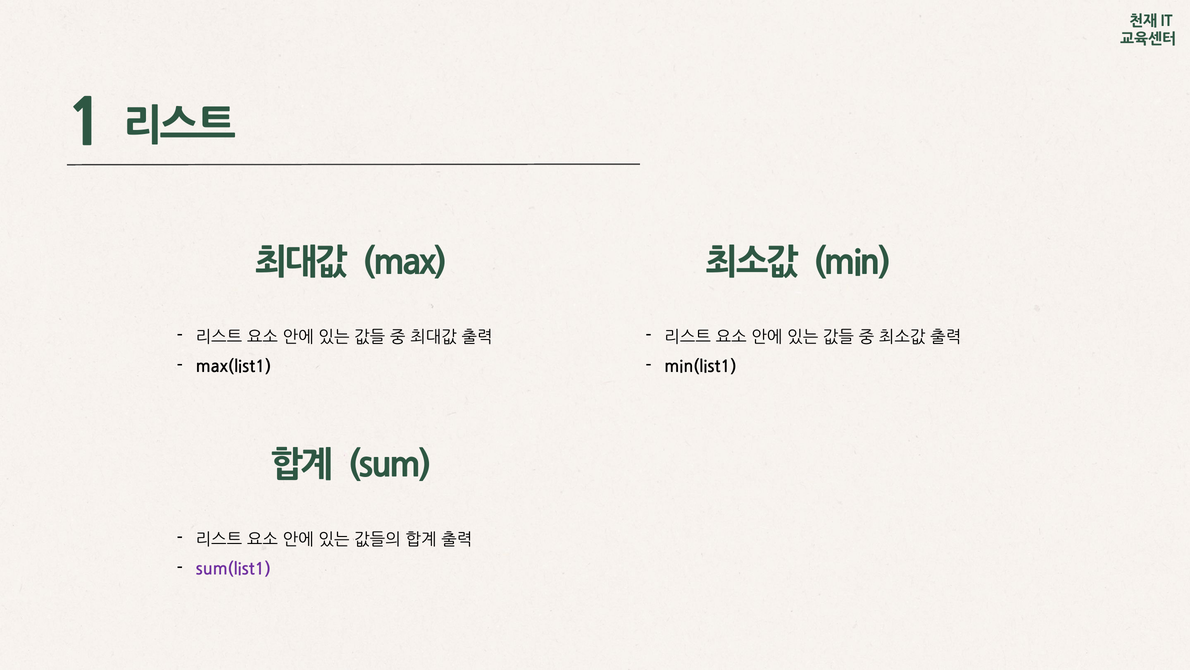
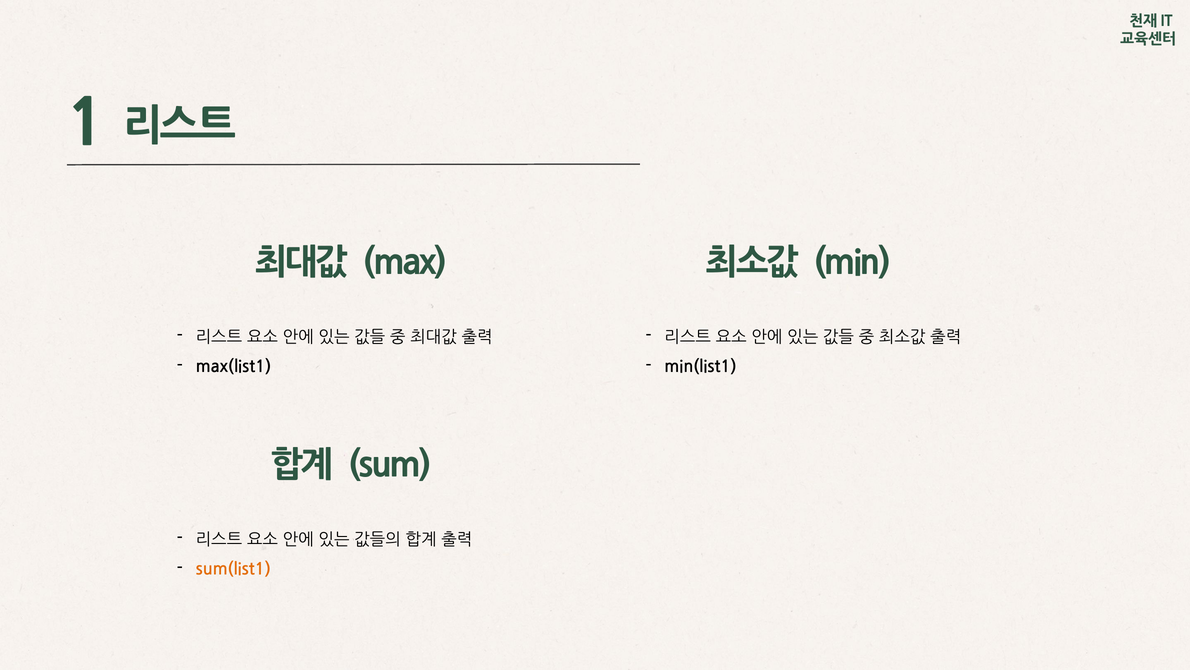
sum(list1 colour: purple -> orange (233, 569)
